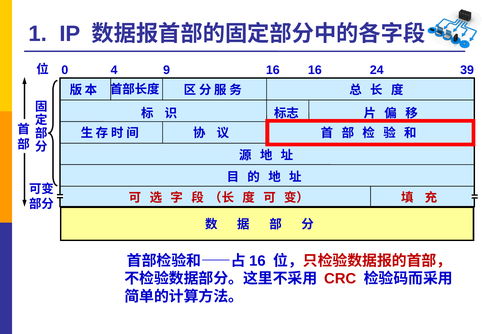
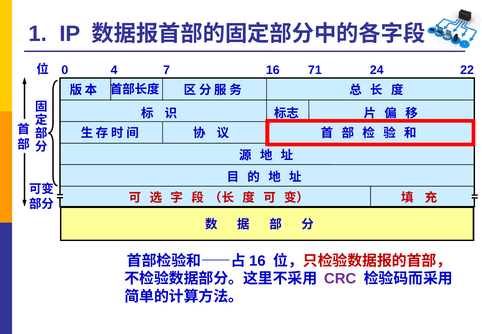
9: 9 -> 7 (167, 70)
16 16: 16 -> 71 (315, 70)
39: 39 -> 22 (467, 70)
CRC colour: red -> purple (340, 279)
